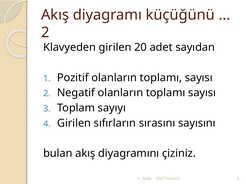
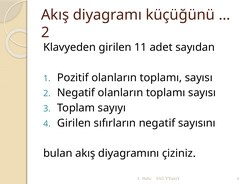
20: 20 -> 11 (141, 47)
sıfırların sırasını: sırasını -> negatif (157, 123)
